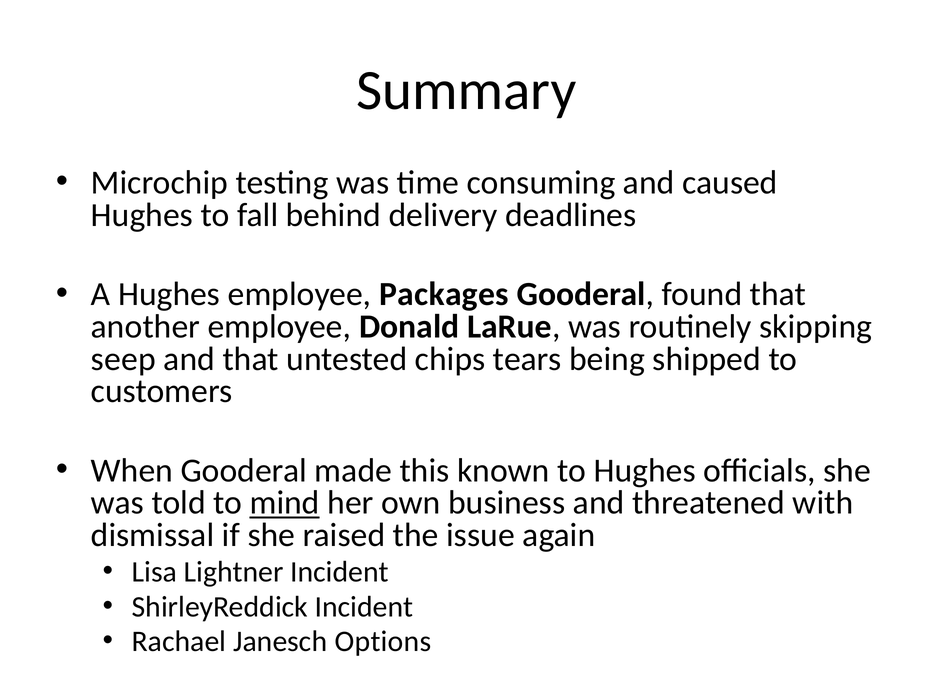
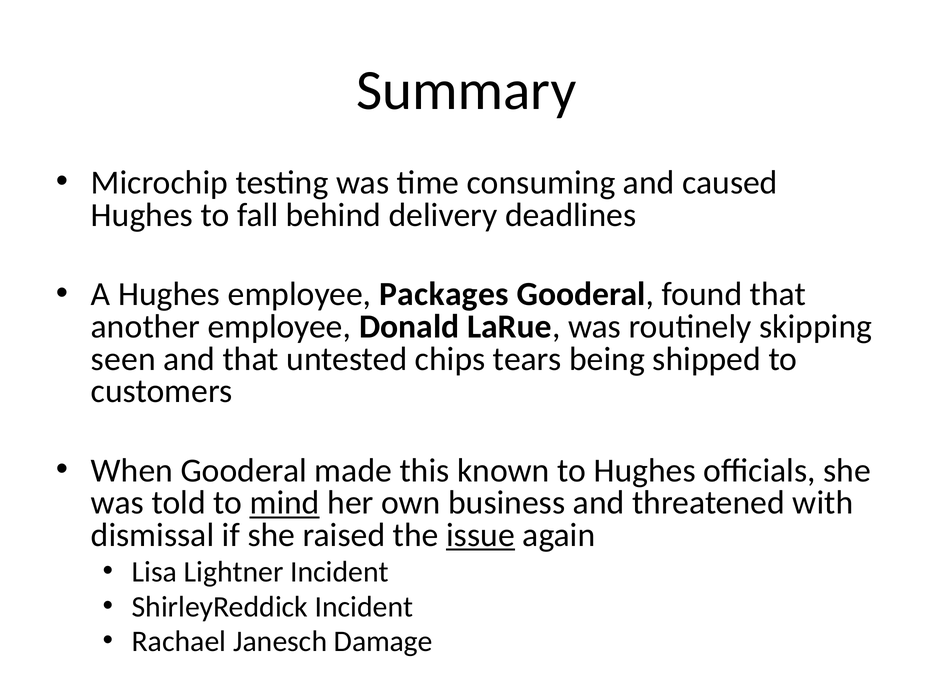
seep: seep -> seen (123, 359)
issue underline: none -> present (480, 535)
Options: Options -> Damage (383, 641)
